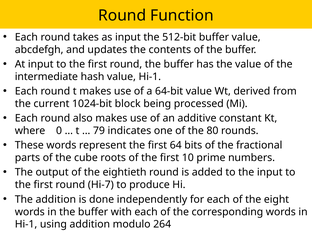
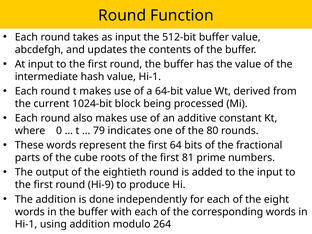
10: 10 -> 81 (188, 158)
Hi-7: Hi-7 -> Hi-9 (101, 185)
